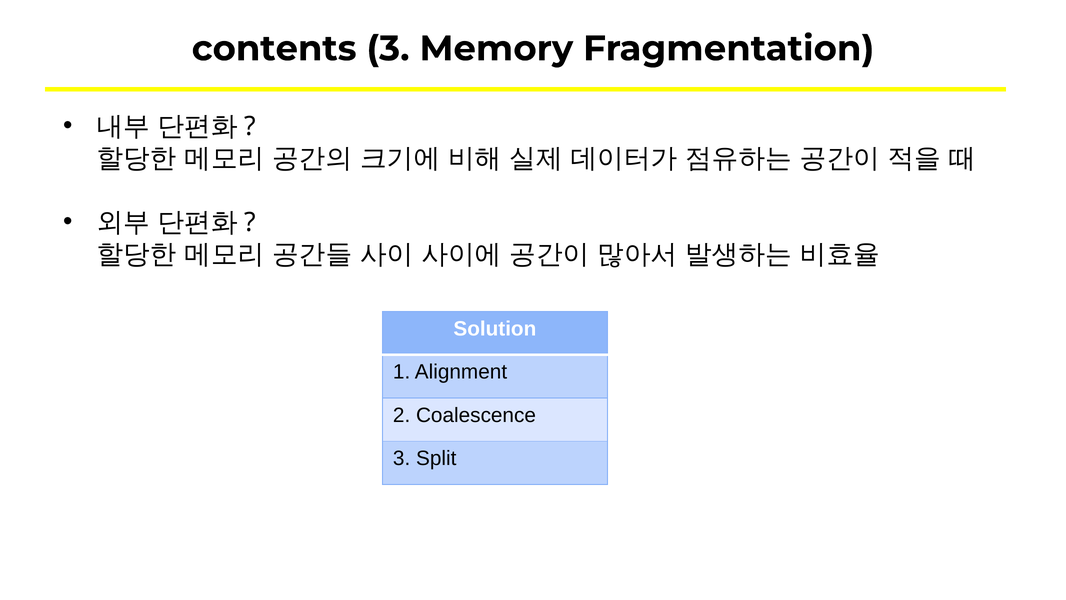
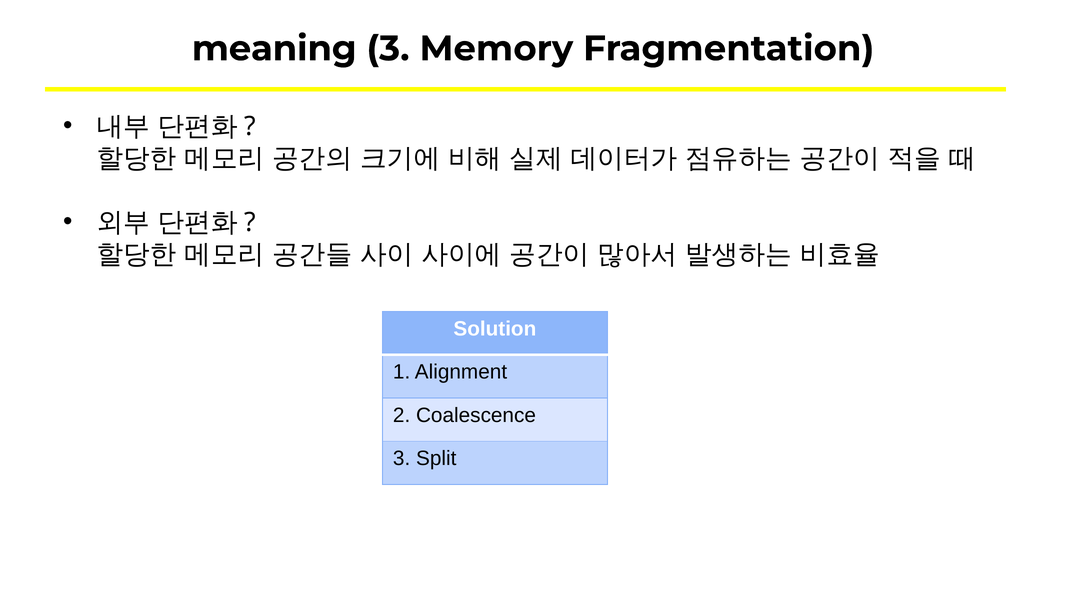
contents: contents -> meaning (274, 49)
